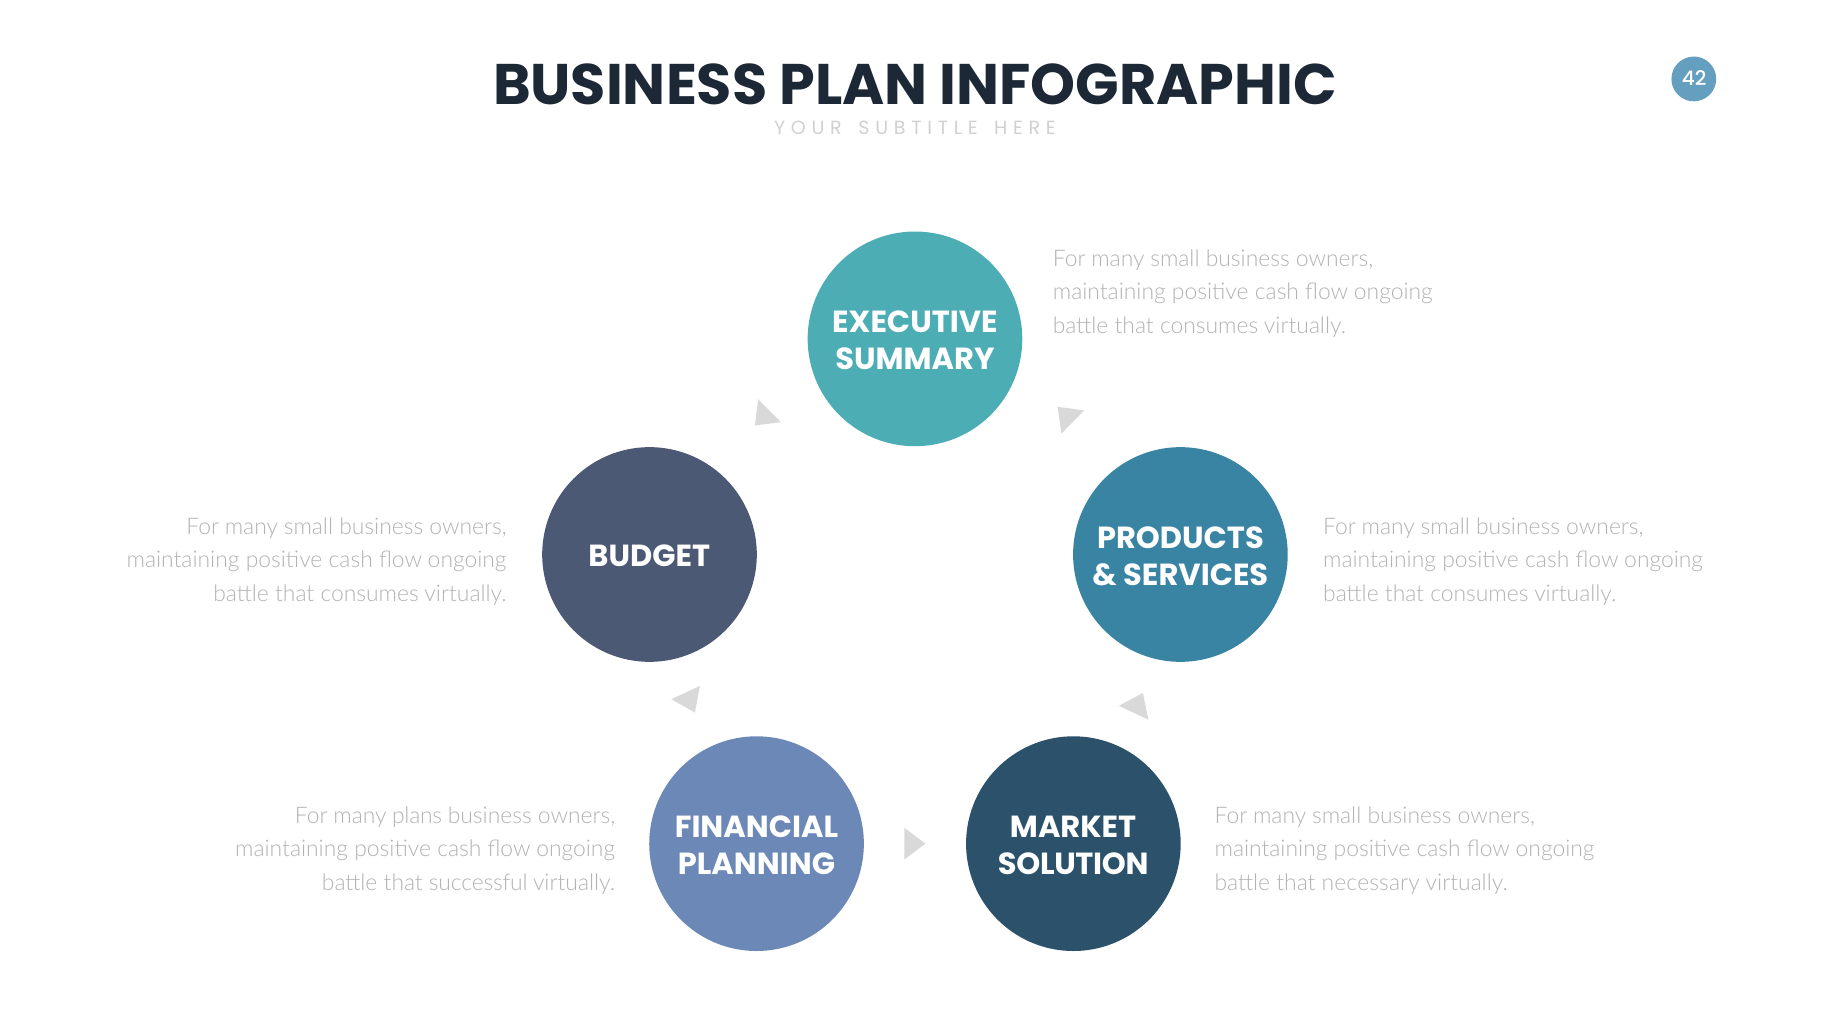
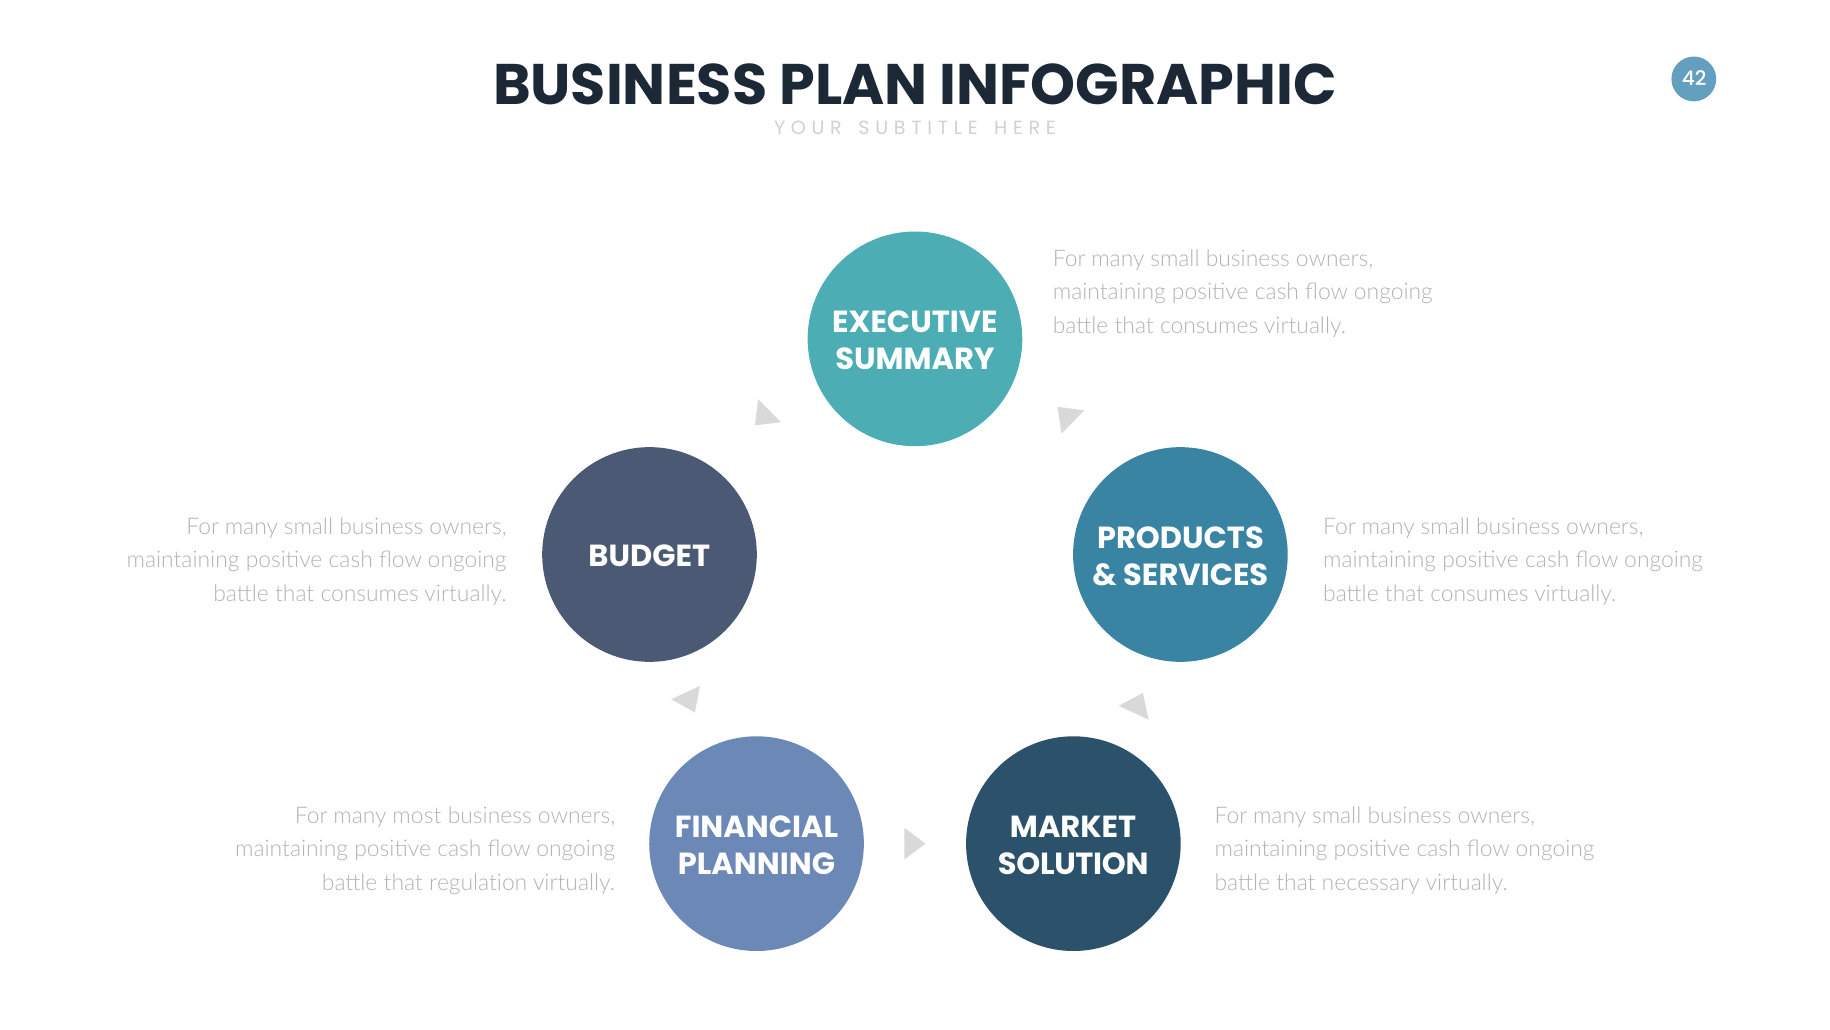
plans: plans -> most (417, 816)
successful: successful -> regulation (478, 883)
